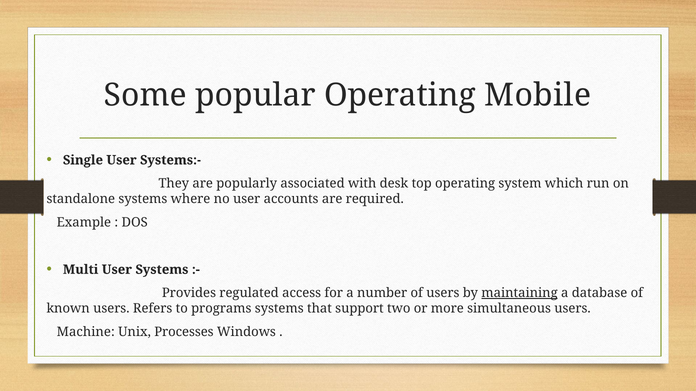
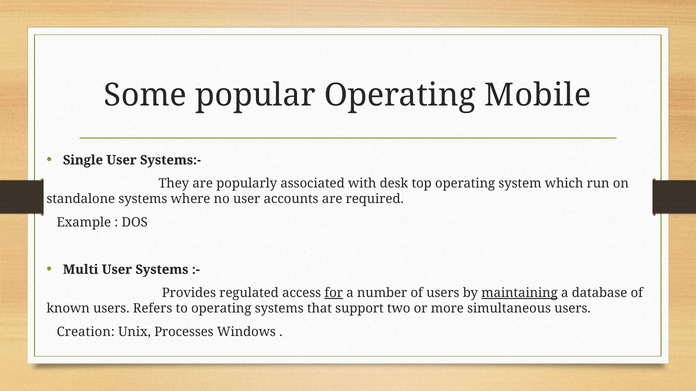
for underline: none -> present (334, 293)
to programs: programs -> operating (221, 309)
Machine: Machine -> Creation (86, 333)
